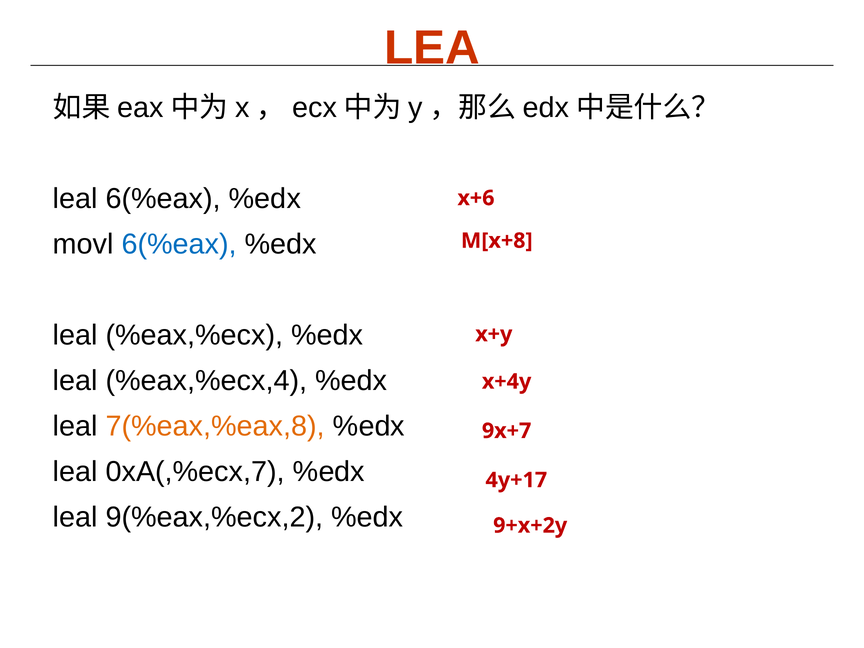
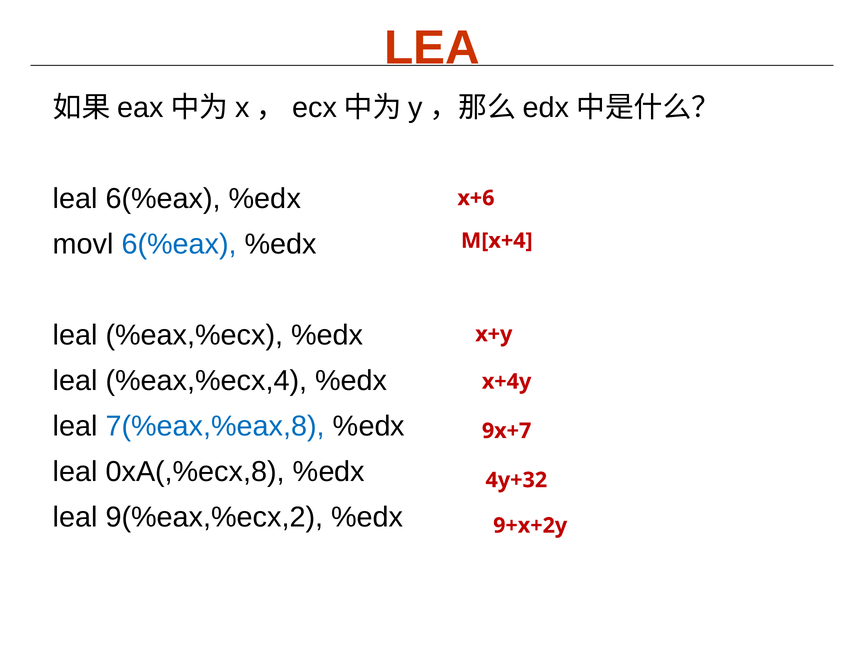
M[x+8: M[x+8 -> M[x+4 (497, 241)
7(%eax,%eax,8 colour: orange -> blue (215, 426)
0xA(,%ecx,7: 0xA(,%ecx,7 -> 0xA(,%ecx,8 (195, 472)
4y+17: 4y+17 -> 4y+32 (516, 480)
